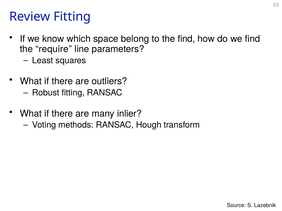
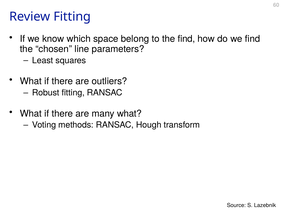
require: require -> chosen (54, 49)
many inlier: inlier -> what (129, 114)
